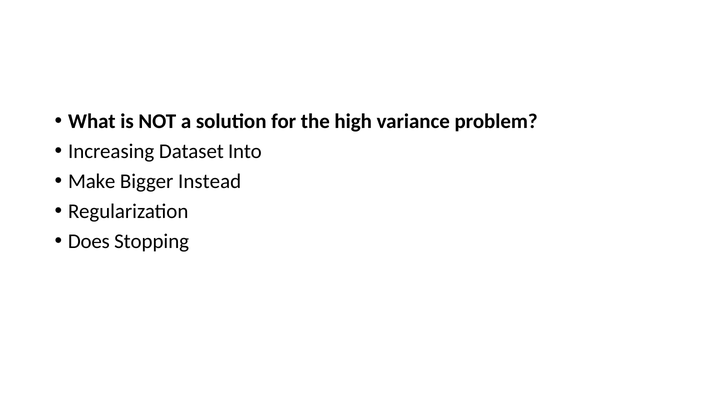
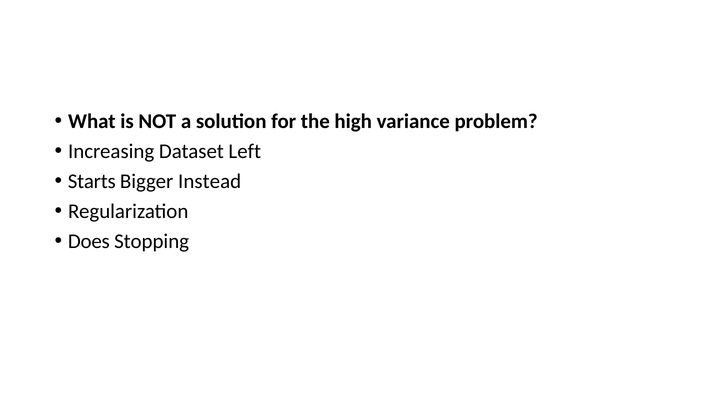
Into: Into -> Left (245, 151)
Make: Make -> Starts (92, 181)
